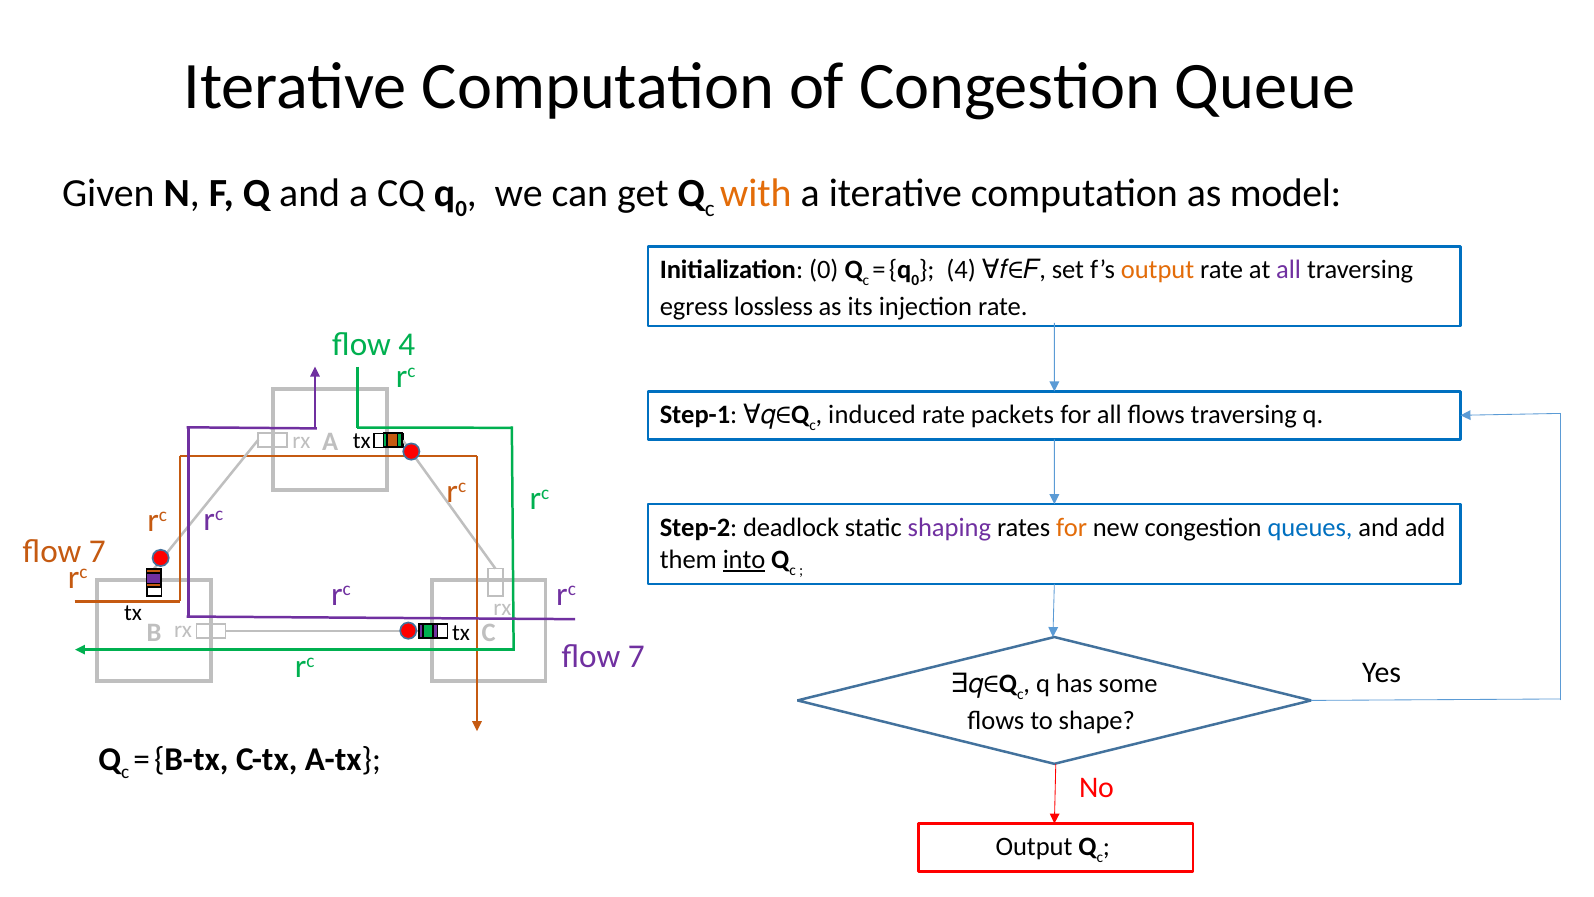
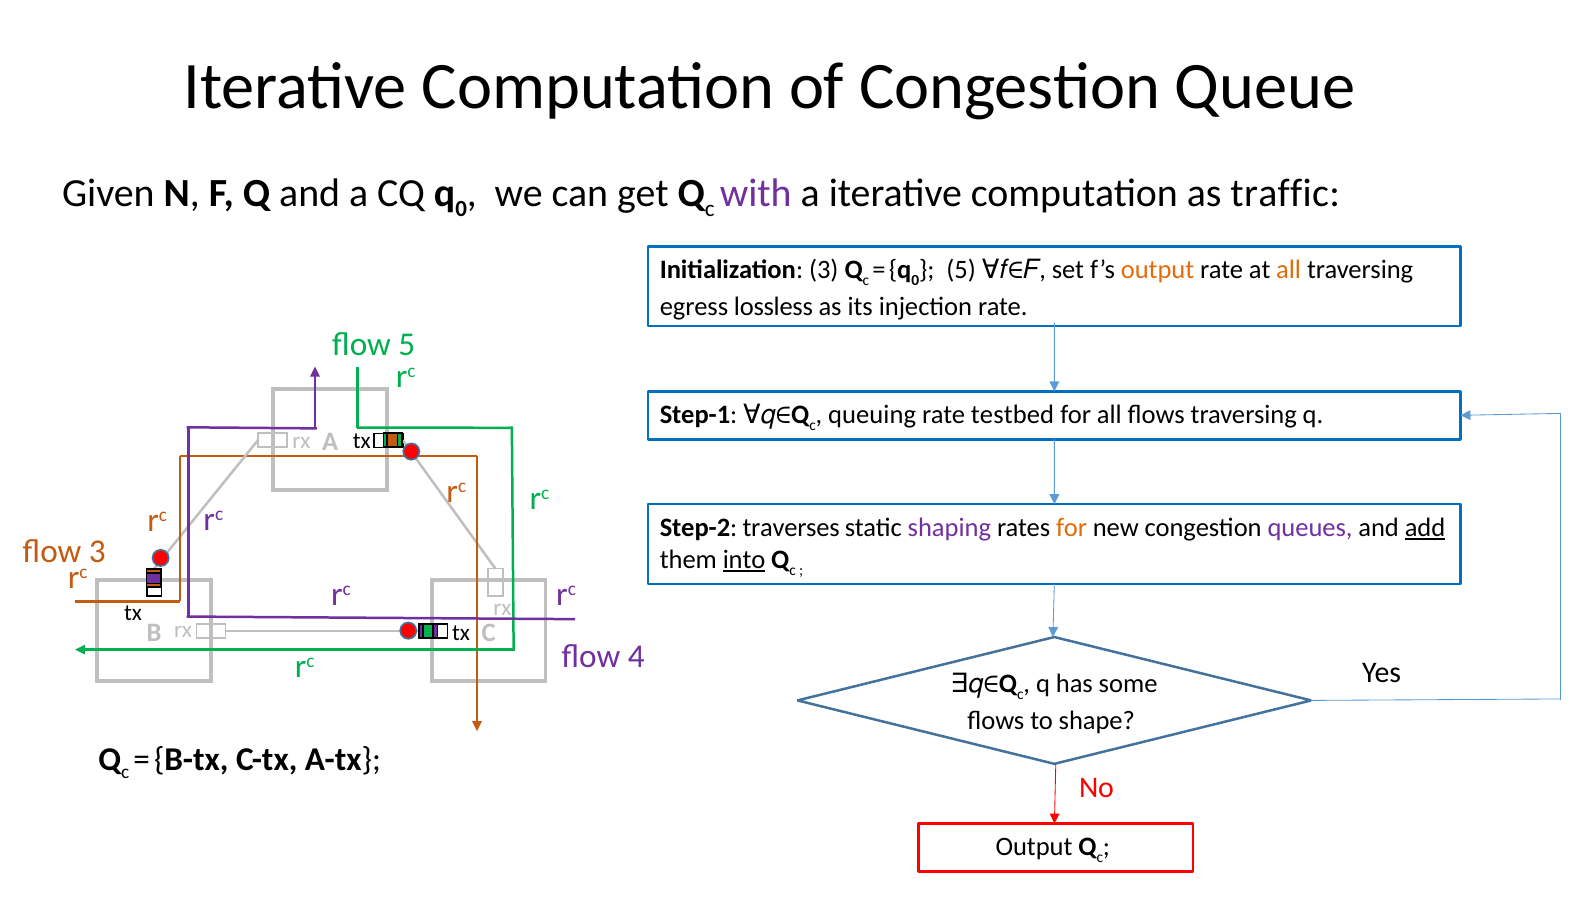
with colour: orange -> purple (756, 194)
model: model -> traffic (1285, 194)
Initialization 0: 0 -> 3 (824, 270)
4: 4 -> 5 (961, 270)
all colour: purple -> orange (1289, 270)
flow 4: 4 -> 5 (407, 345)
induced: induced -> queuing (872, 415)
packets: packets -> testbed (1013, 415)
deadlock: deadlock -> traverses (791, 528)
queues colour: blue -> purple (1310, 528)
add underline: none -> present (1425, 528)
7: 7 -> 3 (97, 551)
7: 7 -> 4 (636, 656)
